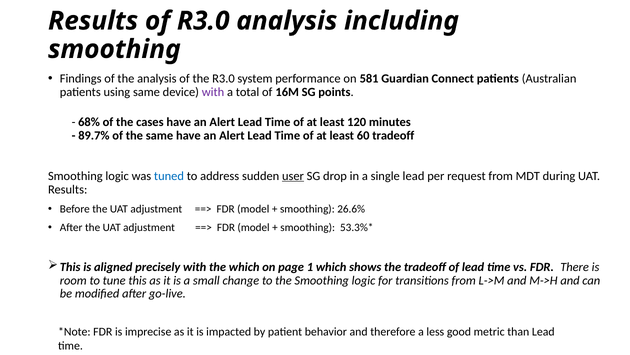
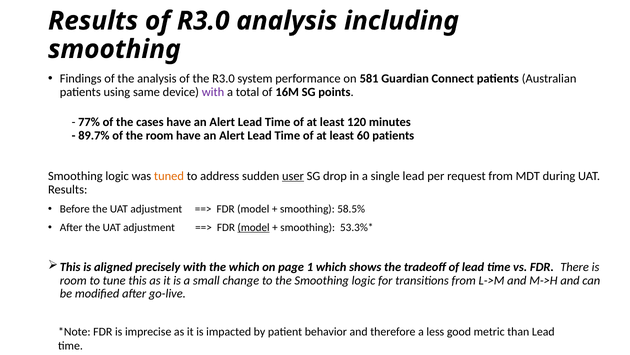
68%: 68% -> 77% (89, 122)
the same: same -> room (160, 136)
60 tradeoff: tradeoff -> patients (393, 136)
tuned colour: blue -> orange (169, 176)
26.6%: 26.6% -> 58.5% (351, 208)
model underline: none -> present (254, 227)
